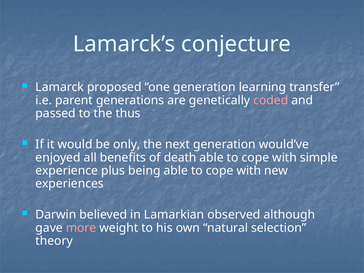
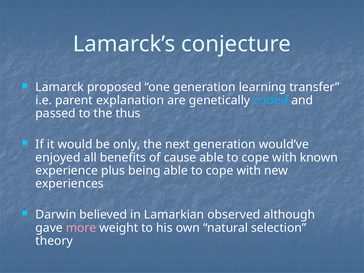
generations: generations -> explanation (130, 100)
coded colour: pink -> light blue (271, 100)
death: death -> cause (180, 158)
simple: simple -> known (319, 158)
